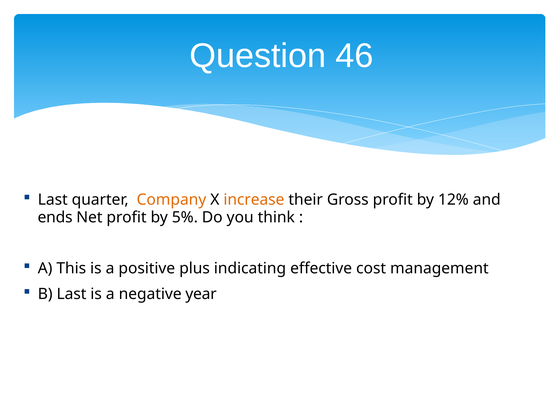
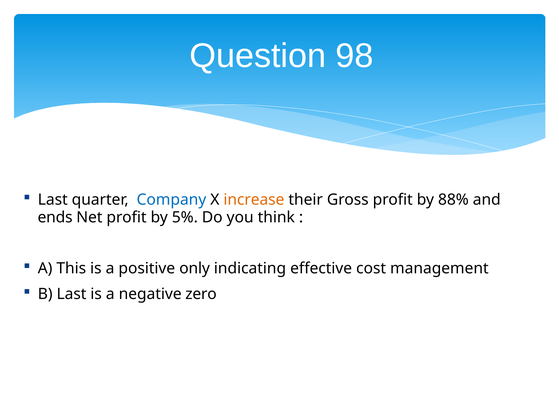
46: 46 -> 98 (355, 56)
Company colour: orange -> blue (171, 199)
12%: 12% -> 88% (453, 199)
plus: plus -> only (195, 268)
year: year -> zero (201, 293)
